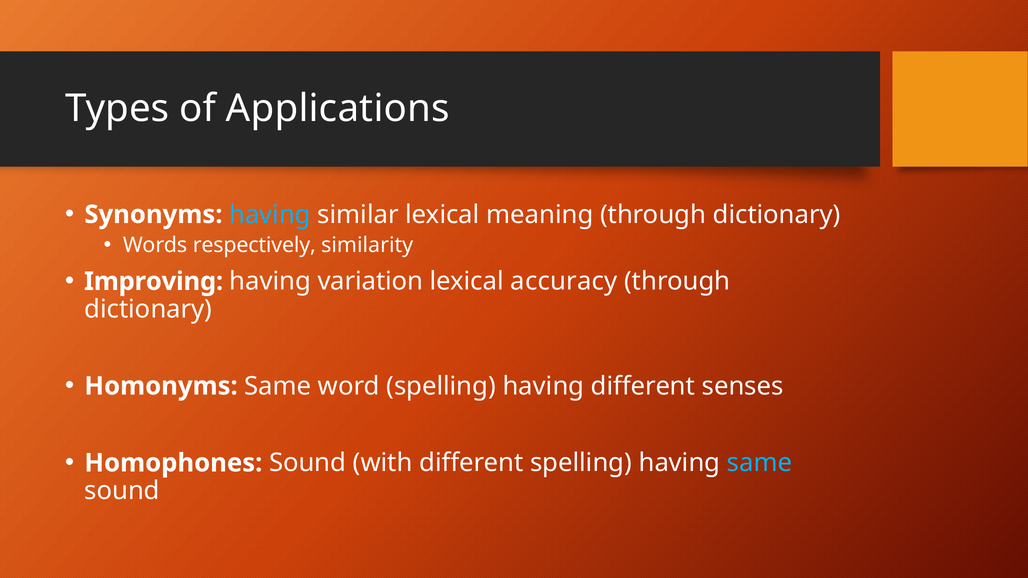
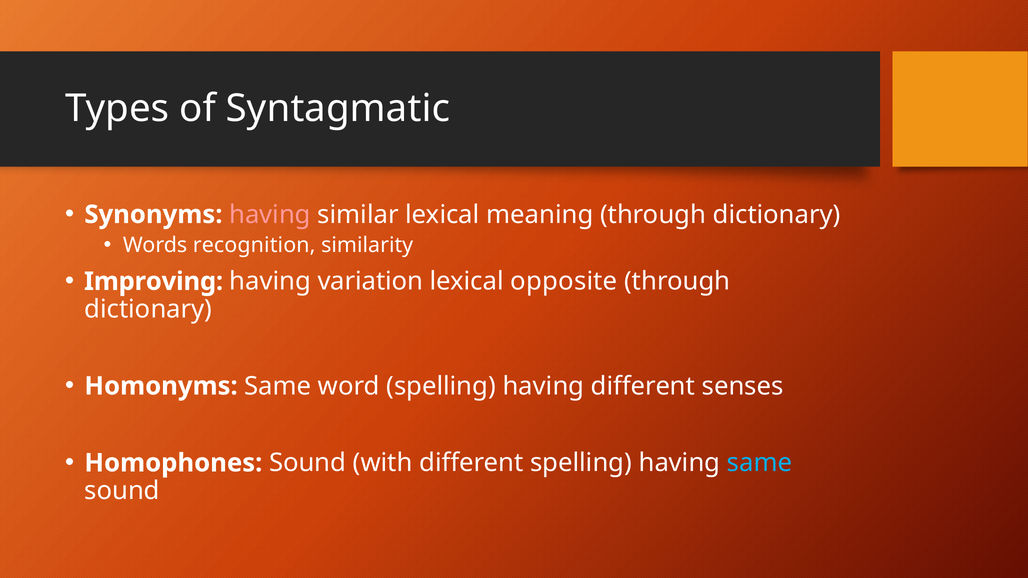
Applications: Applications -> Syntagmatic (338, 109)
having colour: light blue -> pink (270, 215)
respectively: respectively -> recognition (254, 245)
accuracy: accuracy -> opposite (564, 282)
